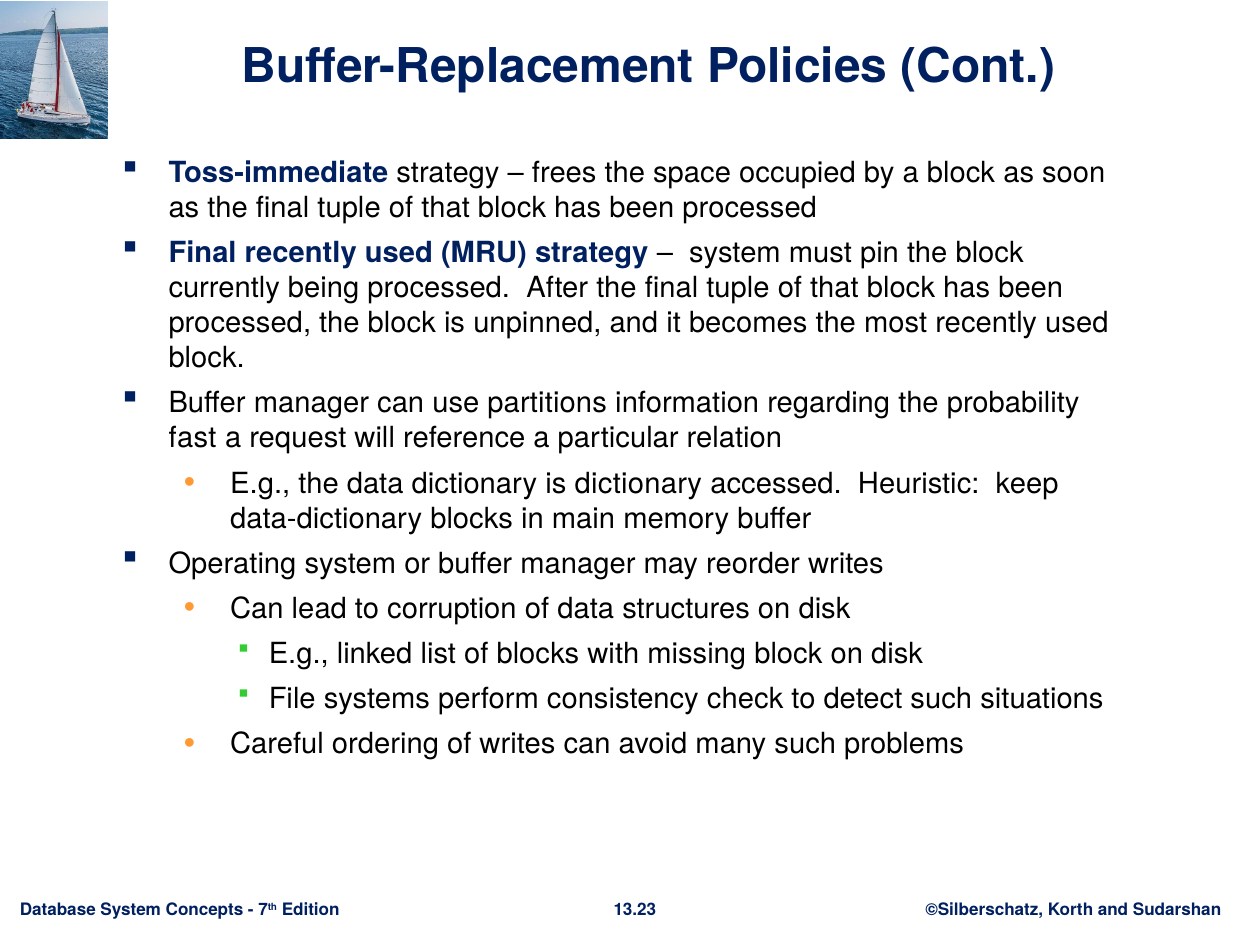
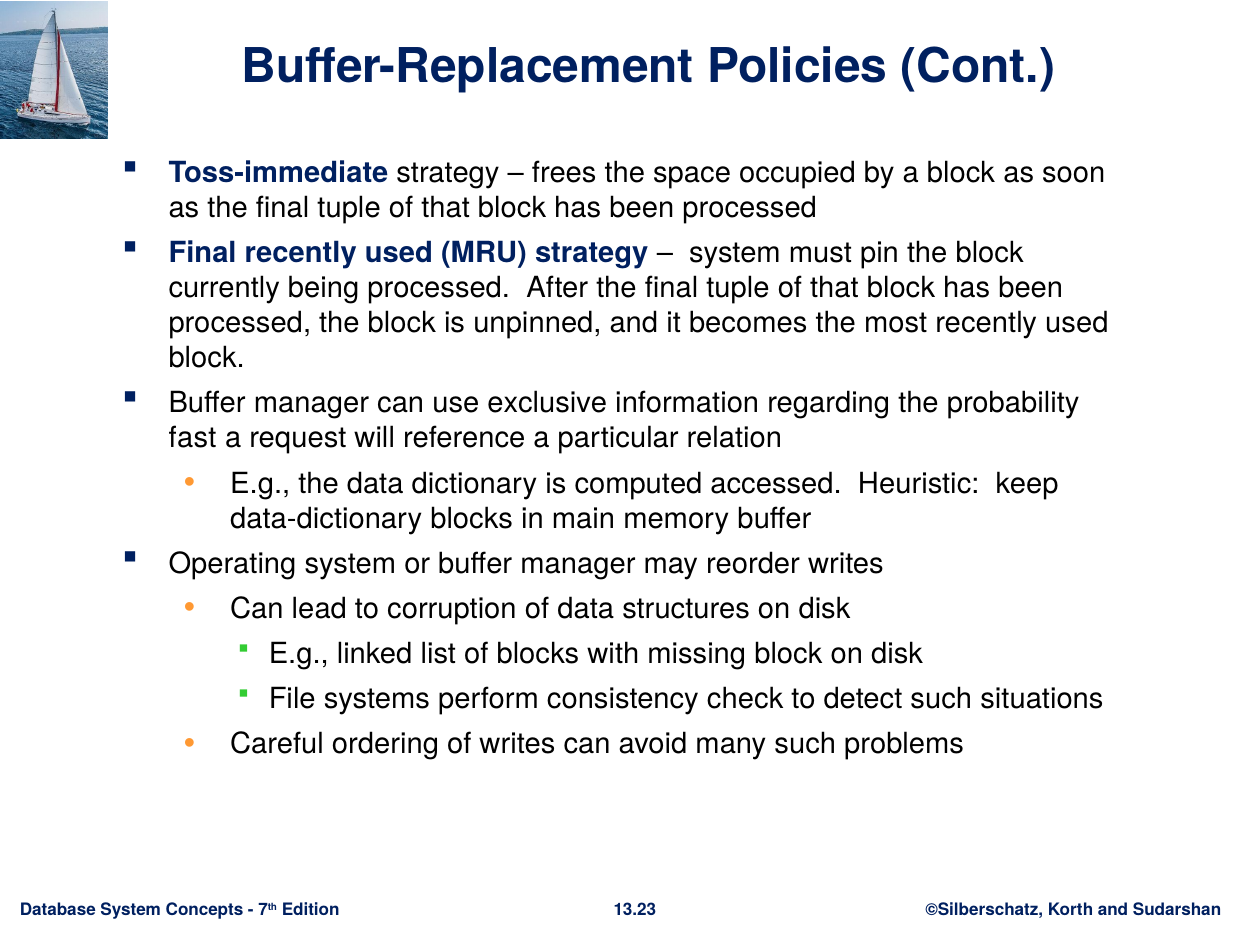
partitions: partitions -> exclusive (547, 404)
is dictionary: dictionary -> computed (638, 484)
